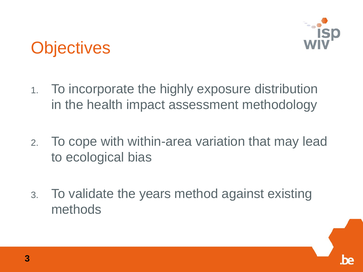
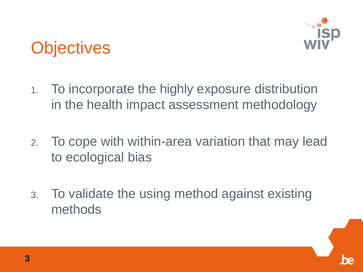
years: years -> using (155, 194)
